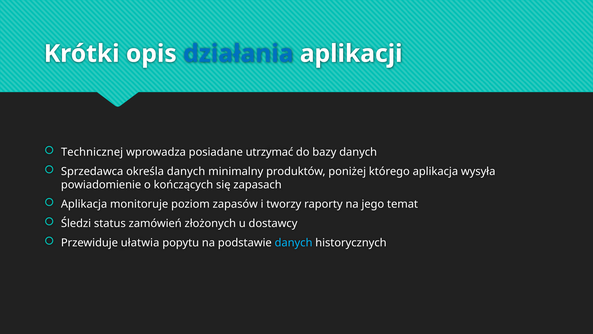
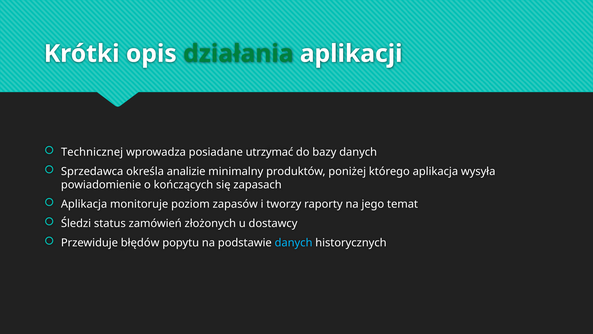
działania colour: blue -> green (238, 54)
określa danych: danych -> analizie (186, 171)
ułatwia: ułatwia -> błędów (140, 243)
